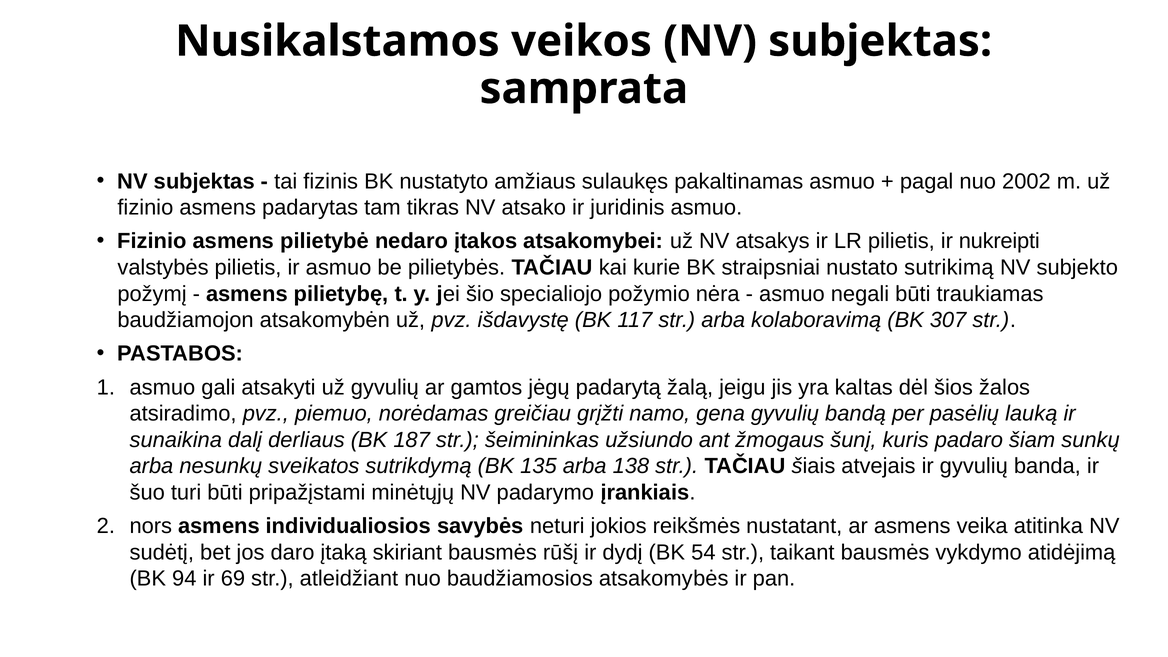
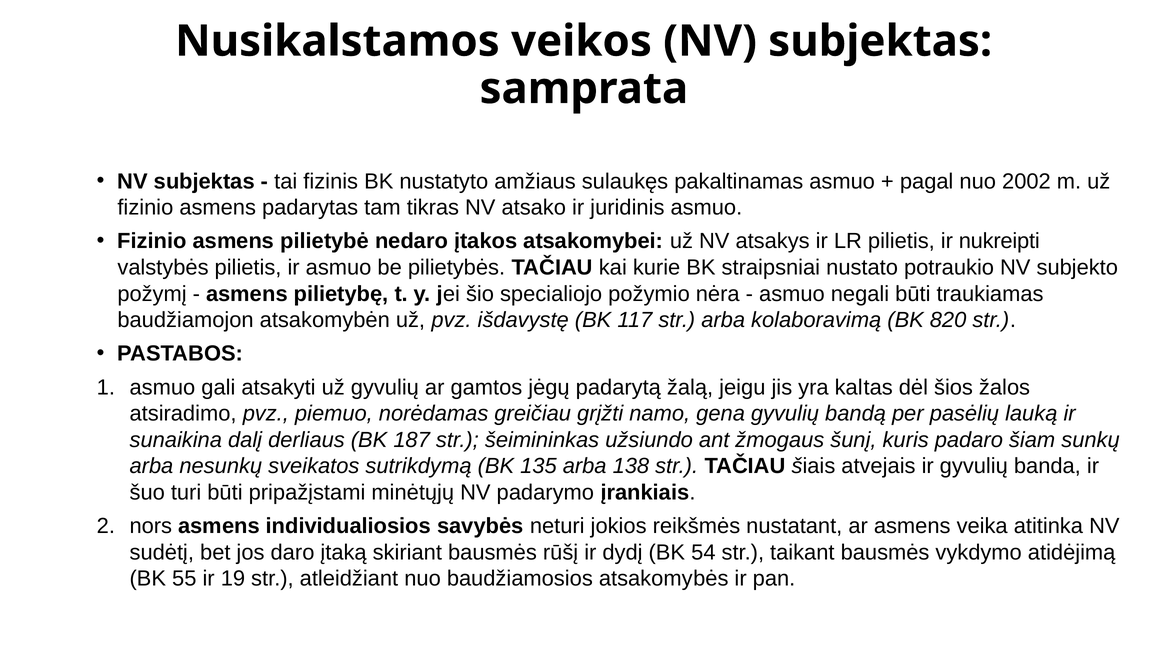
sutrikimą: sutrikimą -> potraukio (949, 268)
307: 307 -> 820 (948, 320)
94: 94 -> 55 (184, 579)
69: 69 -> 19 (233, 579)
